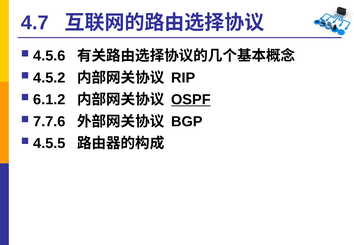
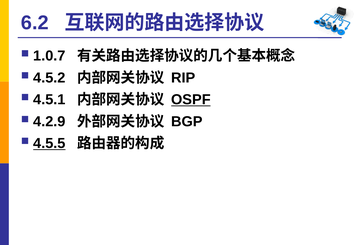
4.7: 4.7 -> 6.2 (35, 23)
4.5.6: 4.5.6 -> 1.0.7 (49, 56)
6.1.2: 6.1.2 -> 4.5.1 (49, 100)
7.7.6: 7.7.6 -> 4.2.9 (49, 122)
4.5.5 underline: none -> present (49, 143)
